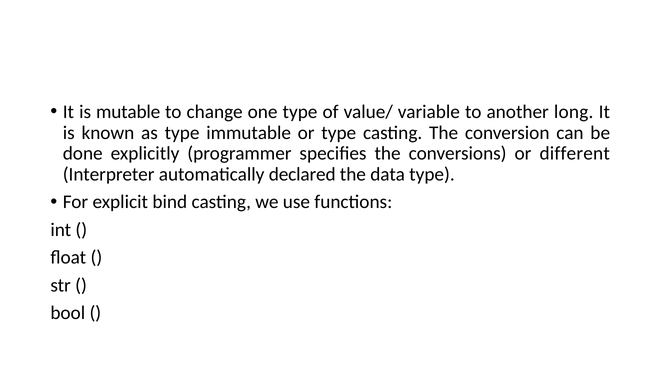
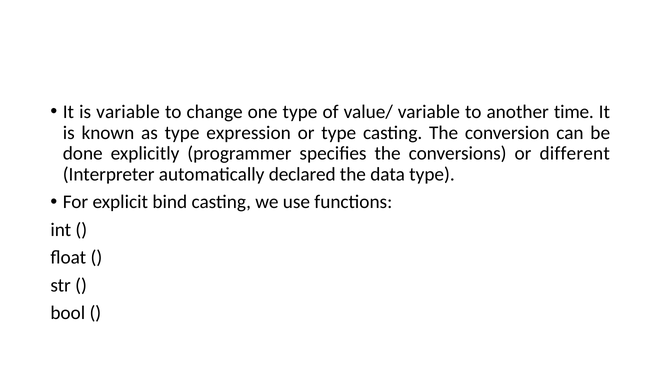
is mutable: mutable -> variable (128, 112)
long: long -> time (574, 112)
immutable: immutable -> expression (249, 133)
